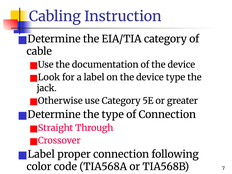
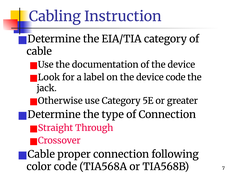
device type: type -> code (176, 77)
Label: Label -> Cable (41, 154)
